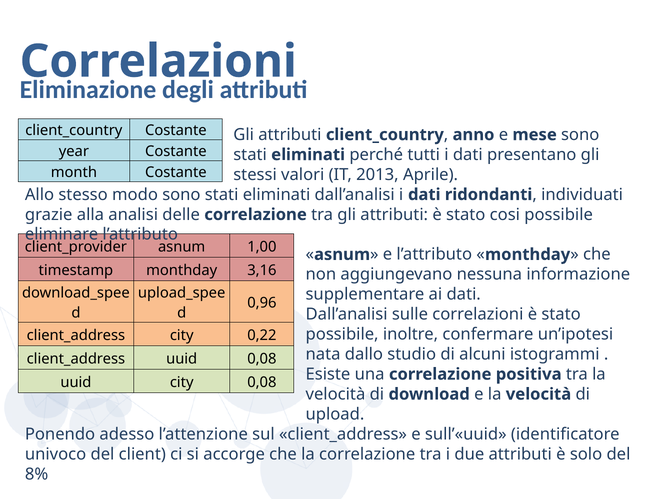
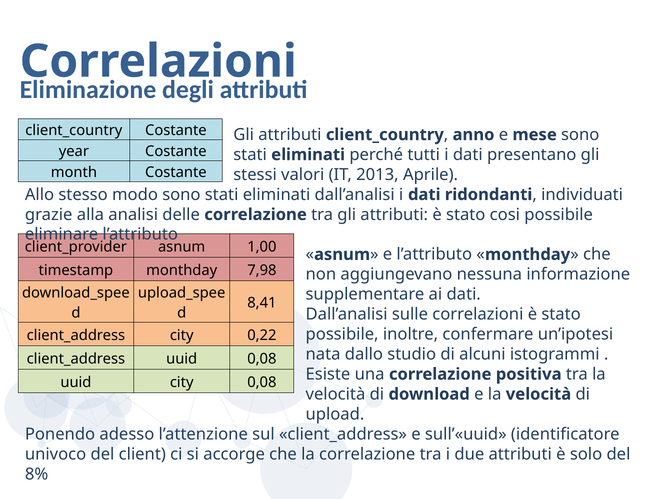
3,16: 3,16 -> 7,98 (262, 270)
0,96: 0,96 -> 8,41 (262, 303)
